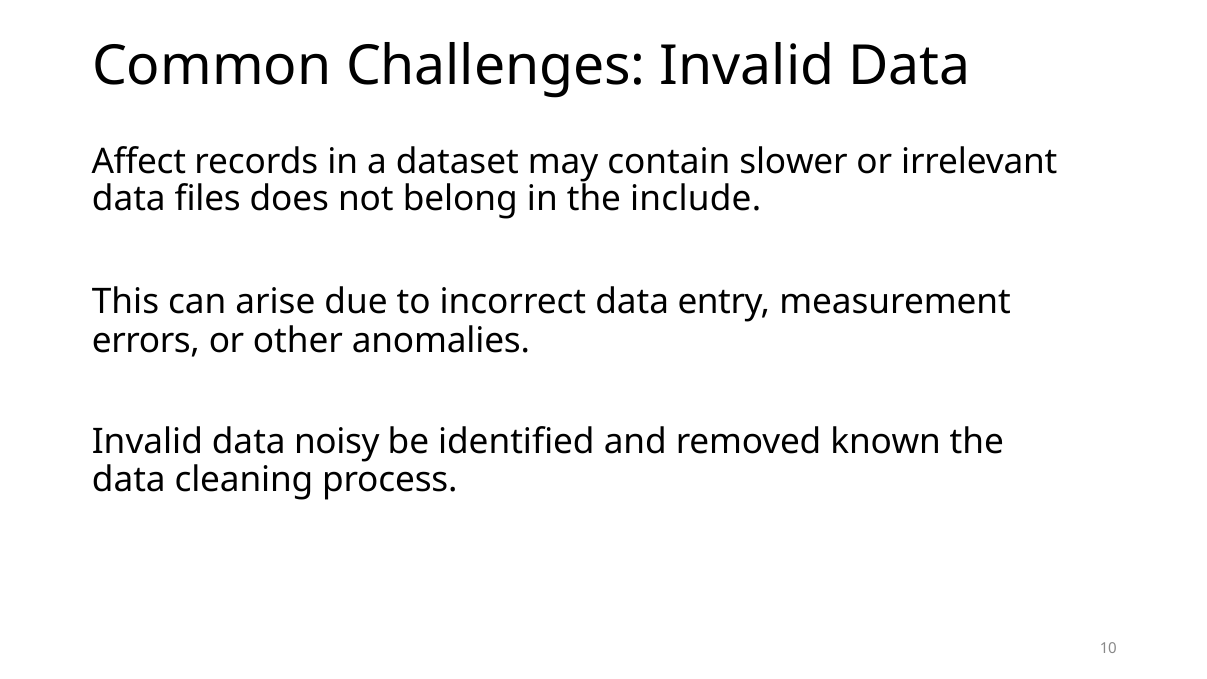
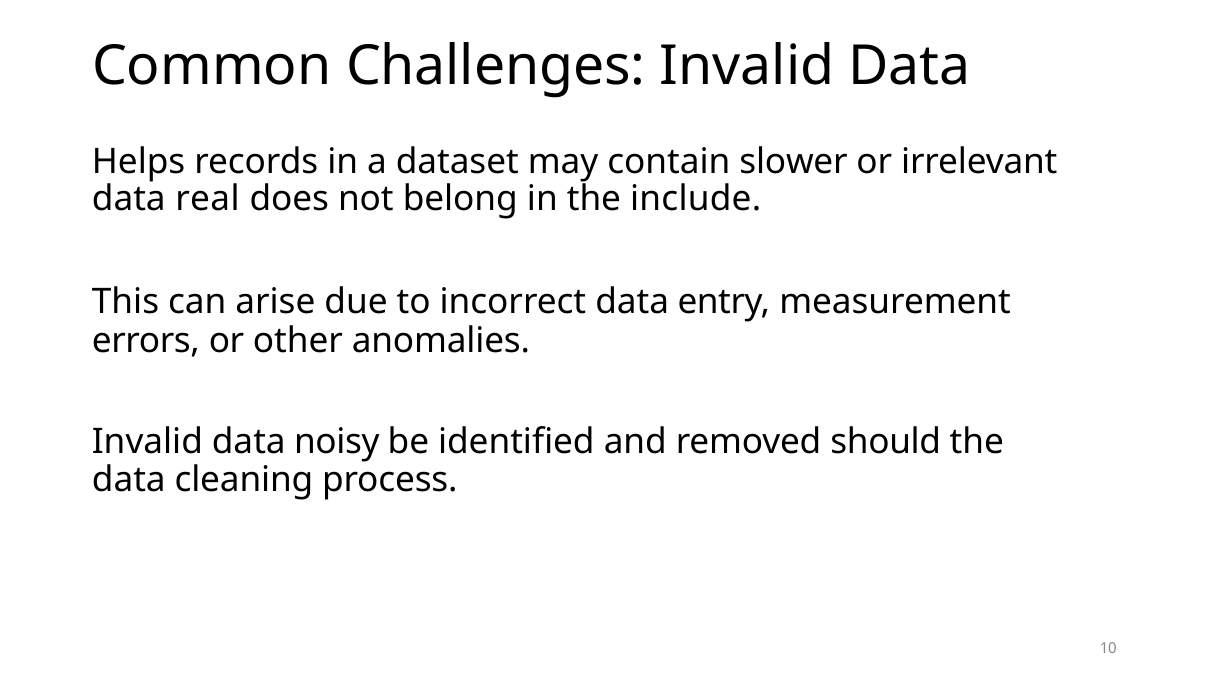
Affect: Affect -> Helps (139, 161)
files: files -> real (207, 199)
known: known -> should (886, 442)
